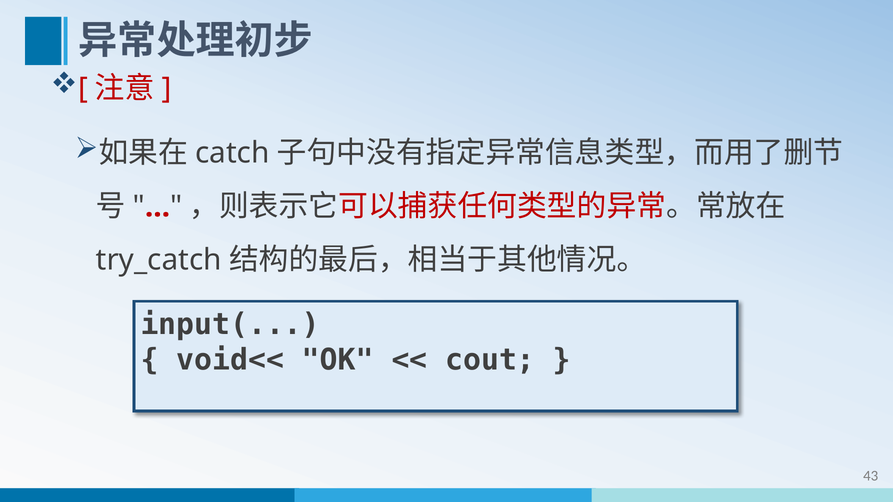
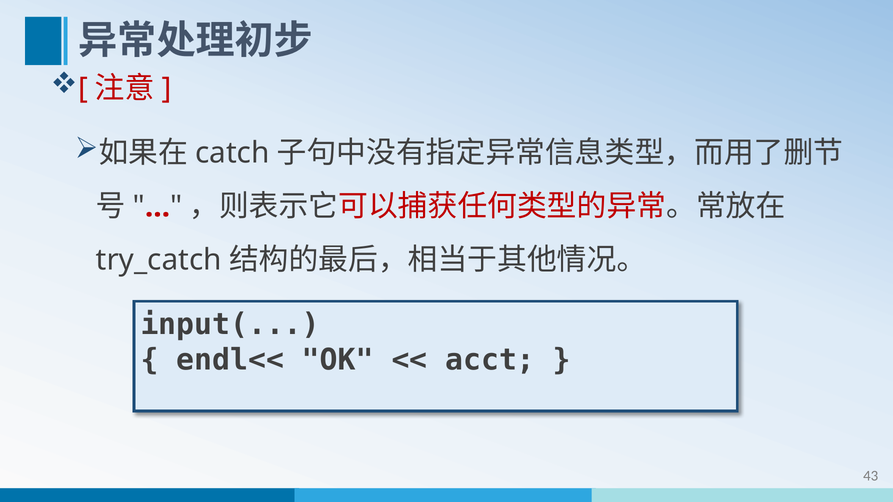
void<<: void<< -> endl<< (230, 360)
cout: cout -> acct (490, 360)
